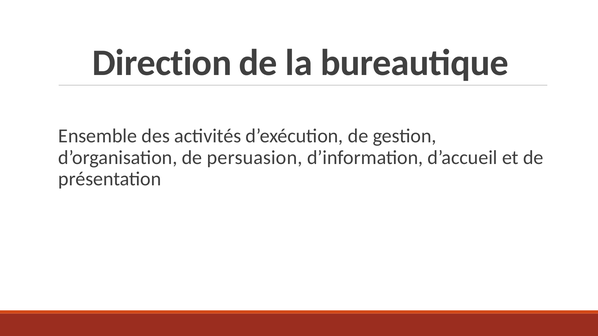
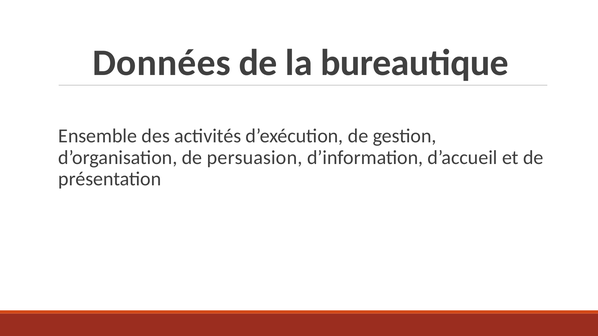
Direction: Direction -> Données (162, 63)
